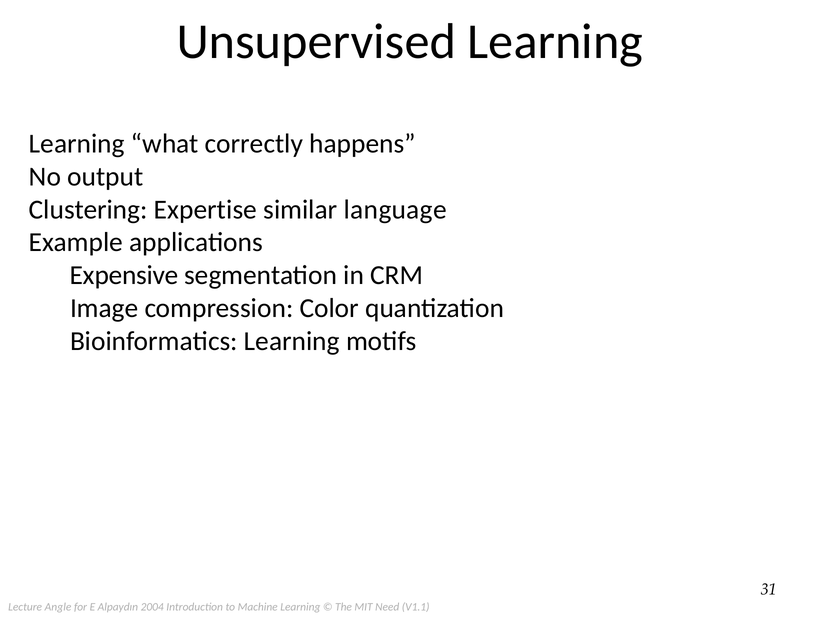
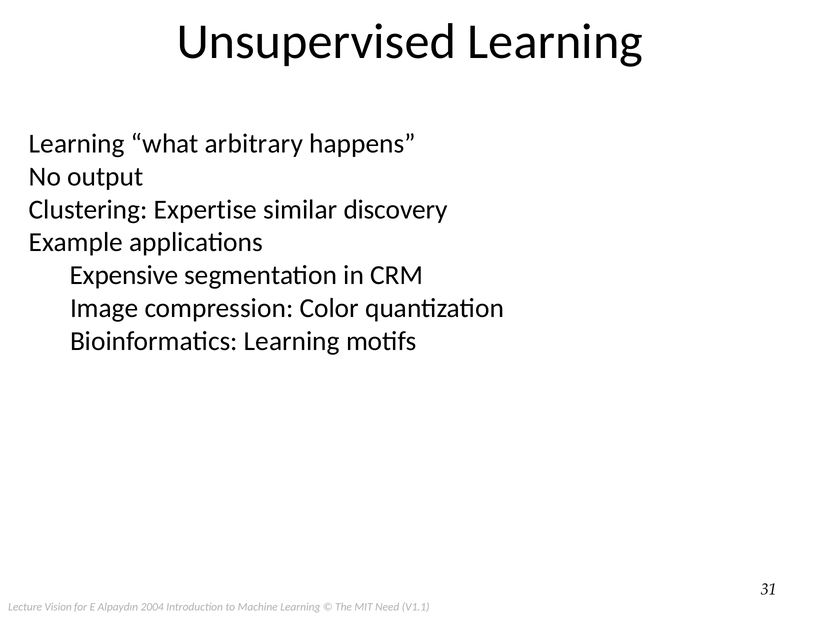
correctly: correctly -> arbitrary (254, 144)
language: language -> discovery (396, 210)
Angle: Angle -> Vision (58, 607)
